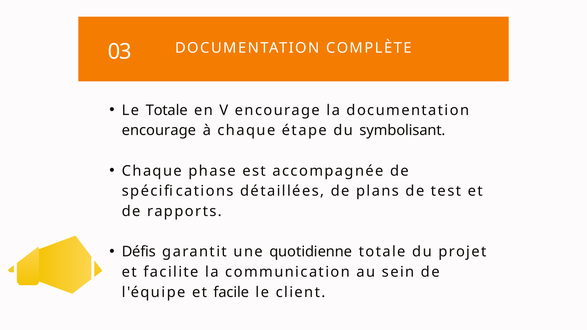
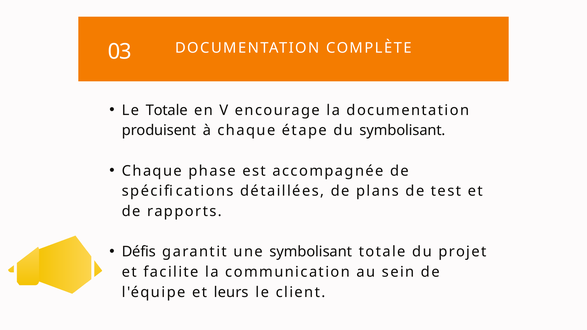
encourage: encourage -> produisent (159, 130)
une quotidienne: quotidienne -> symbolisant (311, 252)
facile: facile -> leurs (231, 292)
